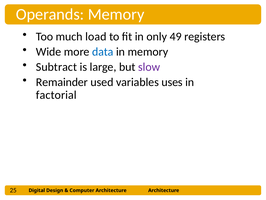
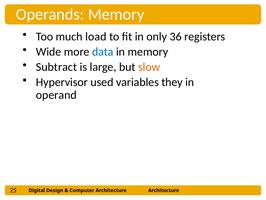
49: 49 -> 36 (176, 36)
slow colour: purple -> orange (149, 67)
Remainder: Remainder -> Hypervisor (62, 82)
uses: uses -> they (172, 82)
factorial: factorial -> operand (56, 95)
